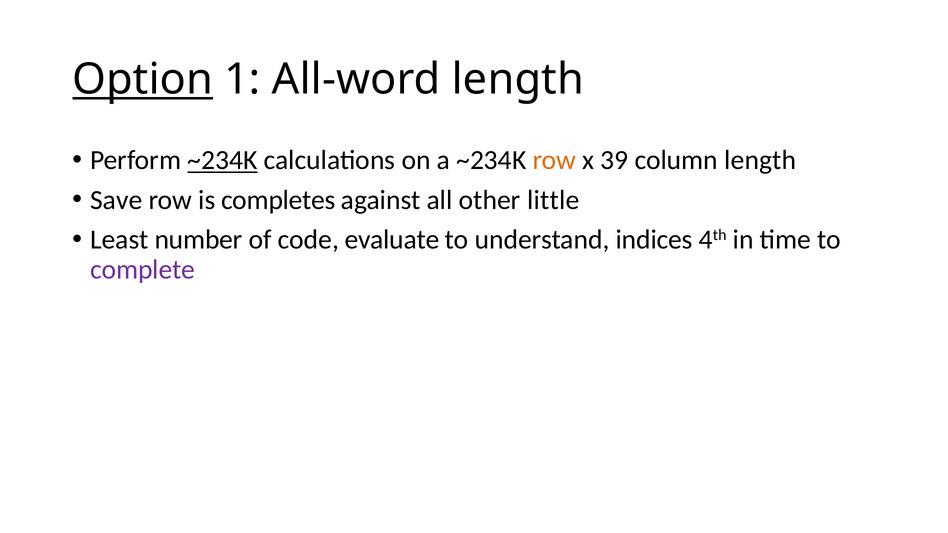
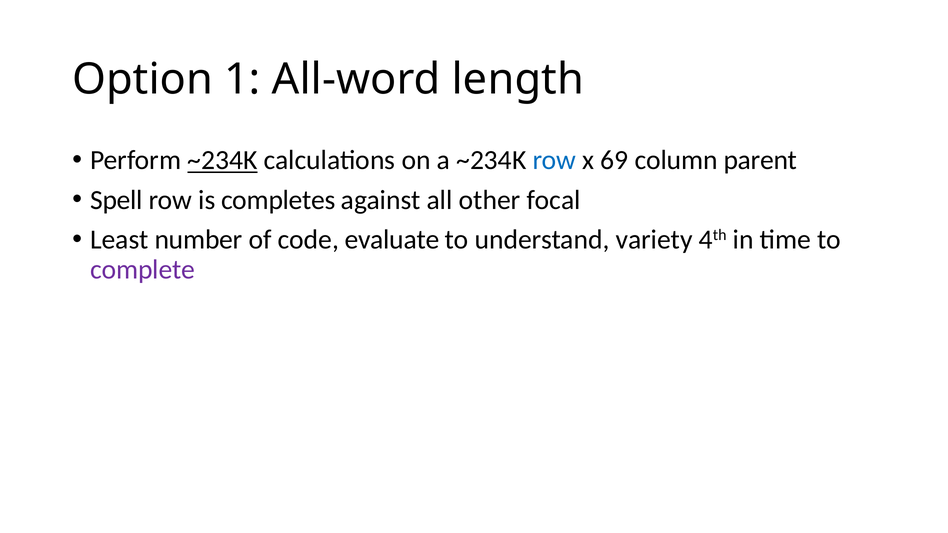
Option underline: present -> none (143, 80)
row colour: orange -> blue (554, 160)
39: 39 -> 69 (614, 160)
column length: length -> parent (760, 160)
Save: Save -> Spell (116, 200)
little: little -> focal (554, 200)
indices: indices -> variety (654, 240)
